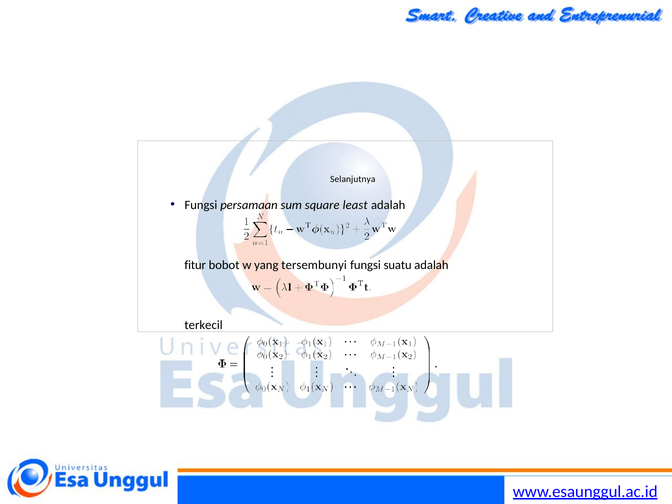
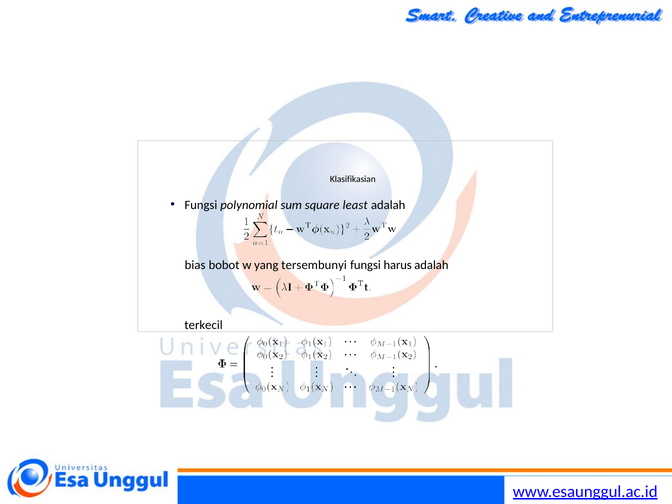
Selanjutnya: Selanjutnya -> Klasifikasian (353, 179)
persamaan: persamaan -> polynomial (249, 205)
fitur: fitur -> bias (195, 265)
suatu: suatu -> harus (398, 265)
